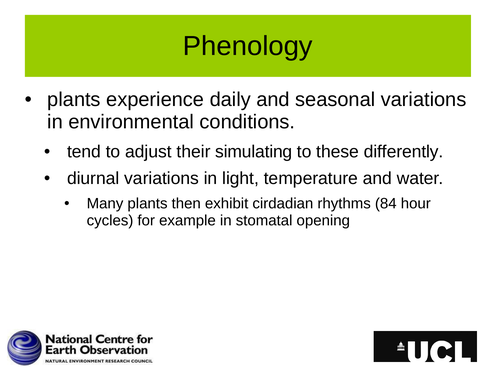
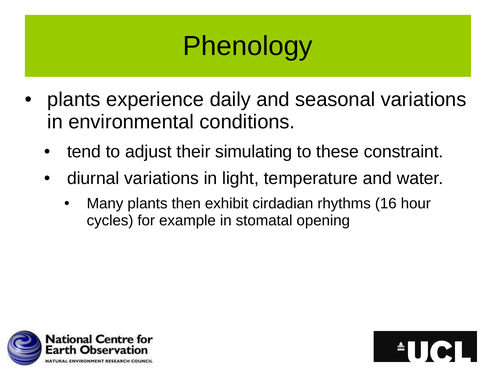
differently: differently -> constraint (404, 152)
84: 84 -> 16 (386, 204)
